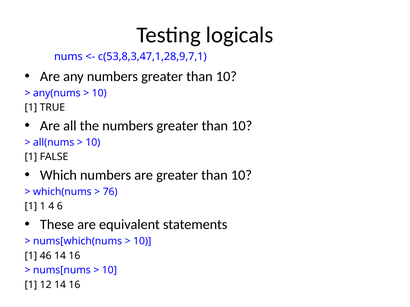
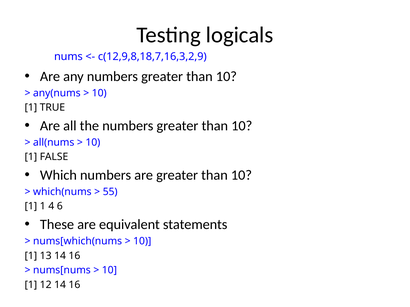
c(53,8,3,47,1,28,9,7,1: c(53,8,3,47,1,28,9,7,1 -> c(12,9,8,18,7,16,3,2,9 (152, 57)
76: 76 -> 55 (110, 192)
46: 46 -> 13 (46, 256)
